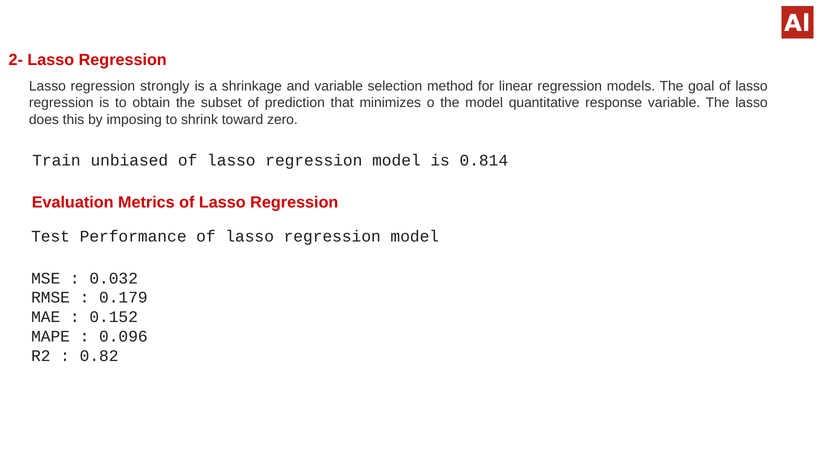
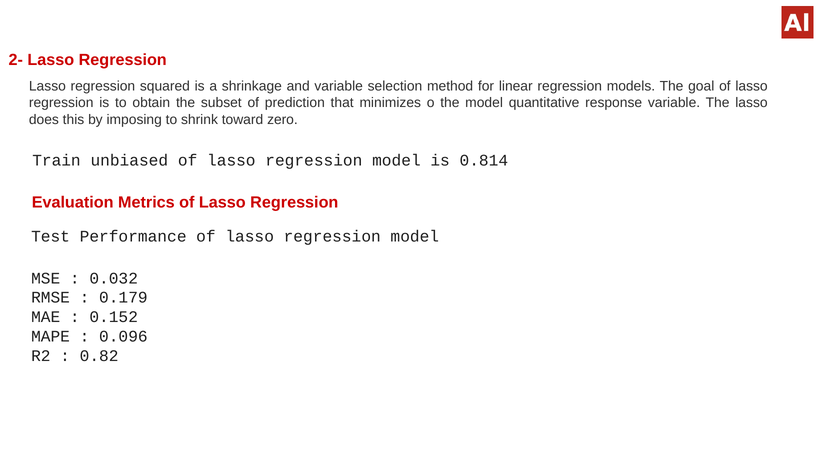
strongly: strongly -> squared (165, 86)
